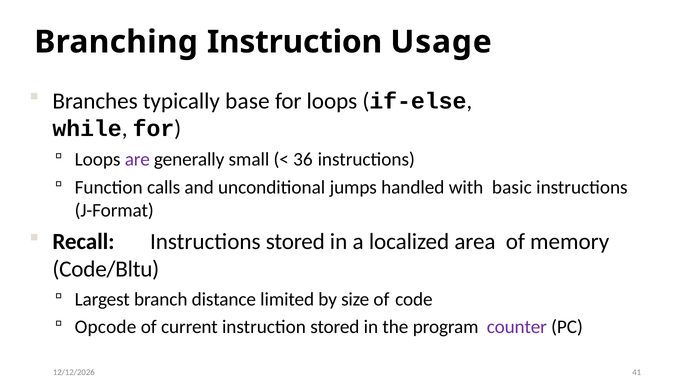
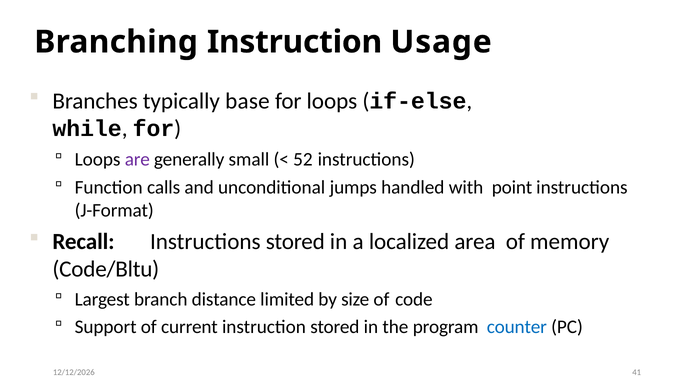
36: 36 -> 52 (303, 160)
basic: basic -> point (512, 188)
Opcode: Opcode -> Support (106, 327)
counter colour: purple -> blue (517, 327)
